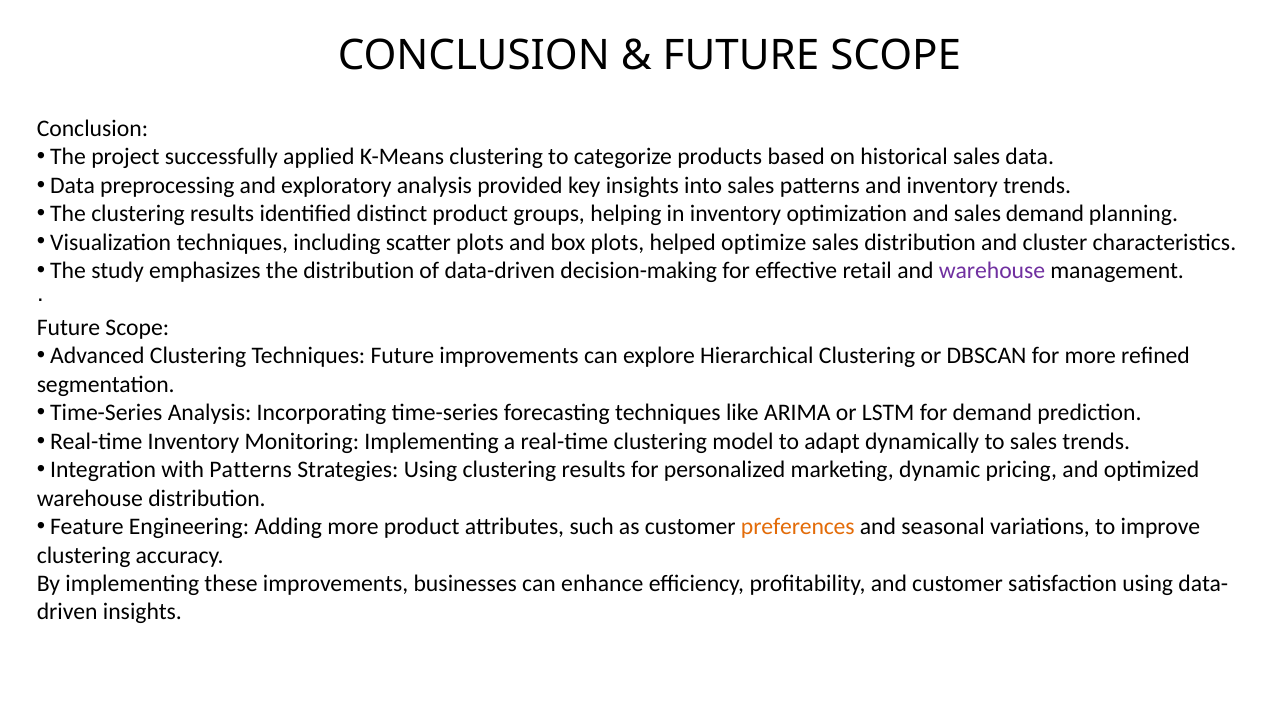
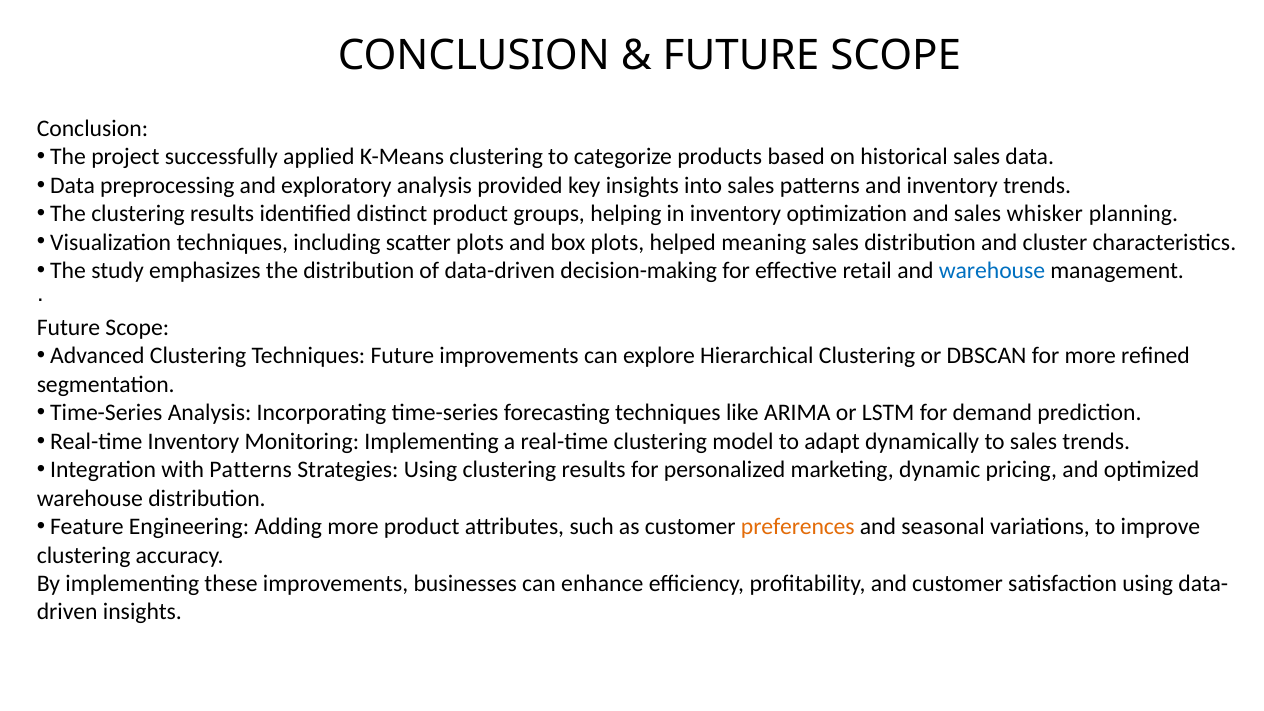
sales demand: demand -> whisker (1045, 214)
optimize: optimize -> meaning (764, 242)
warehouse colour: purple -> blue (992, 271)
